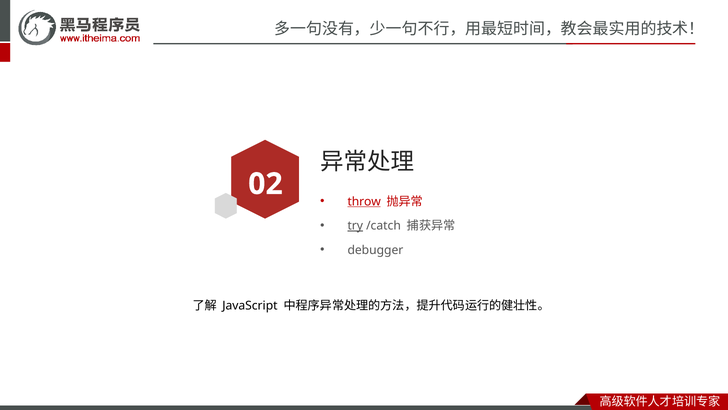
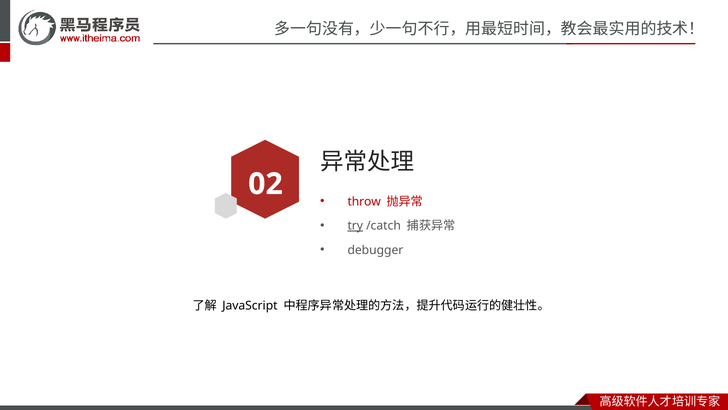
throw underline: present -> none (364, 201)
